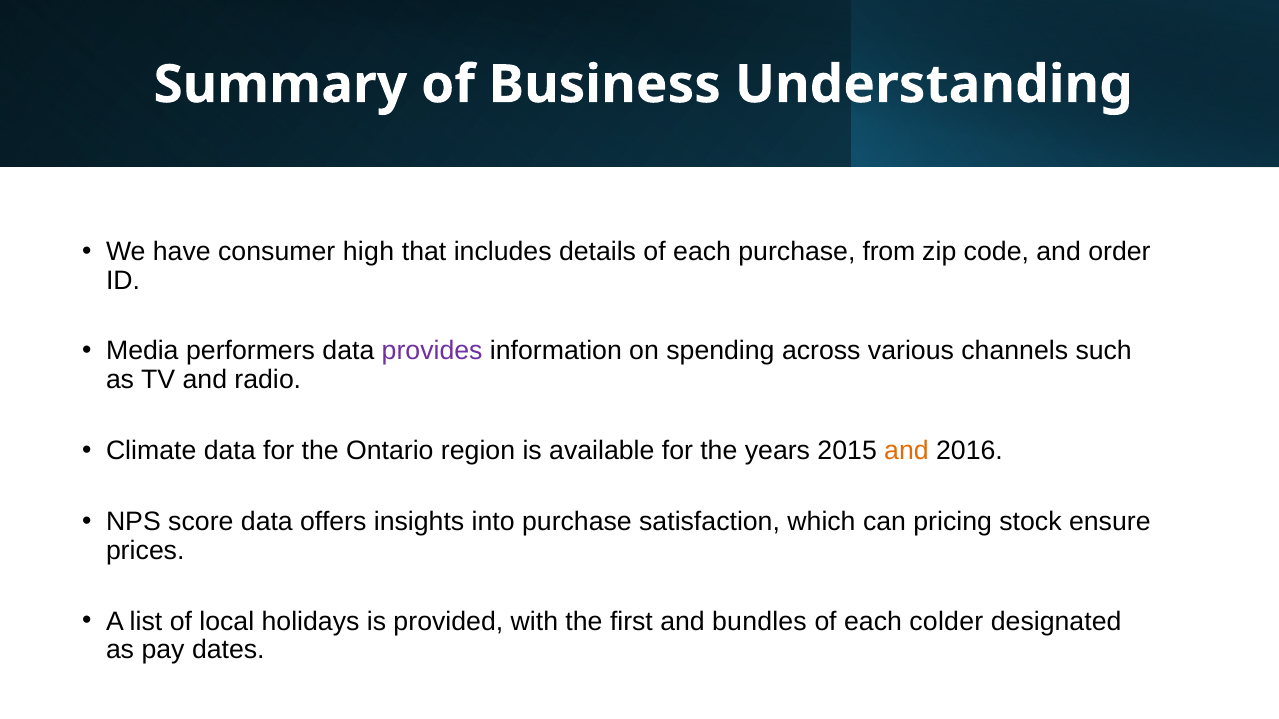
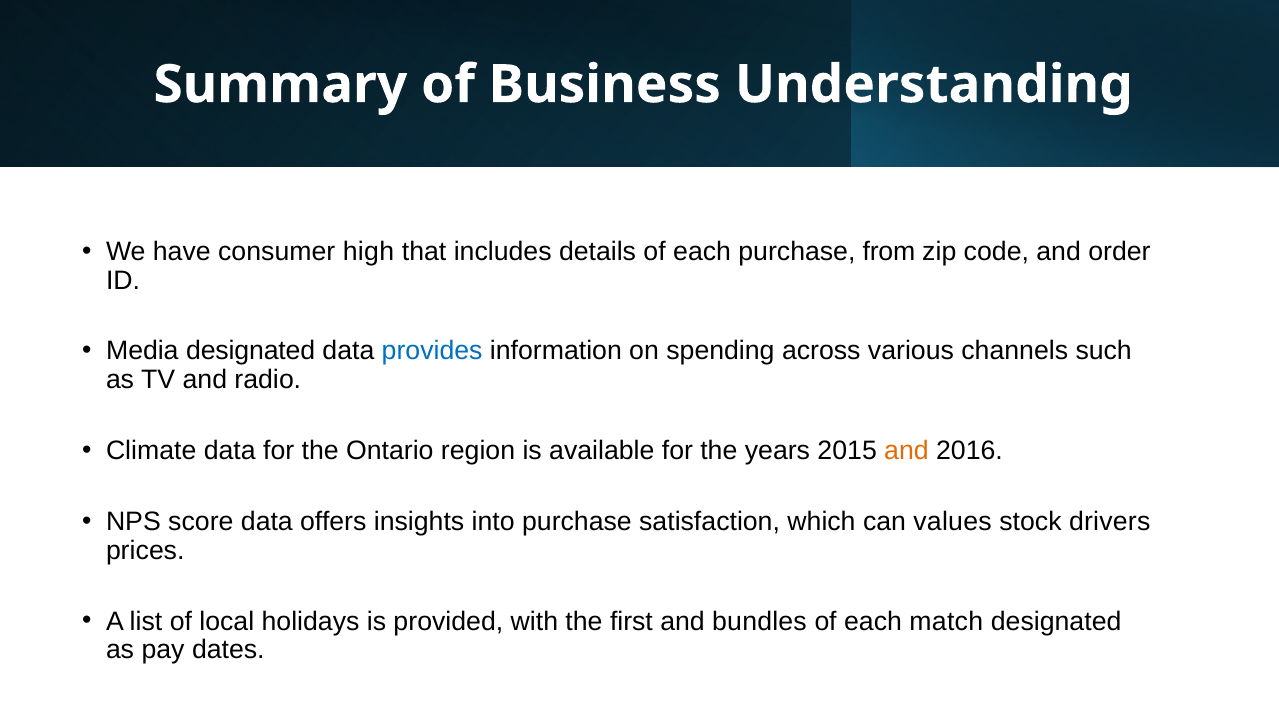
Media performers: performers -> designated (251, 351)
provides colour: purple -> blue (432, 351)
pricing: pricing -> values (953, 522)
ensure: ensure -> drivers (1110, 522)
colder: colder -> match (946, 622)
